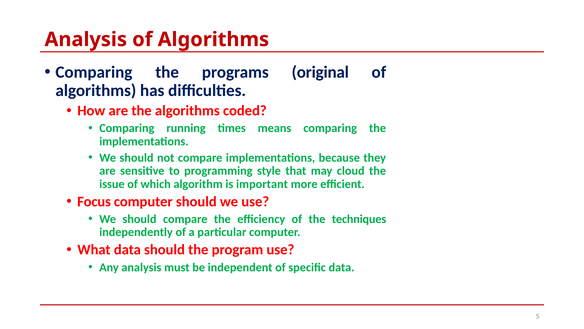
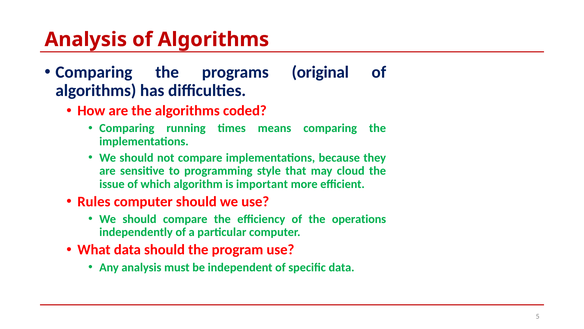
Focus: Focus -> Rules (94, 201)
techniques: techniques -> operations (359, 219)
